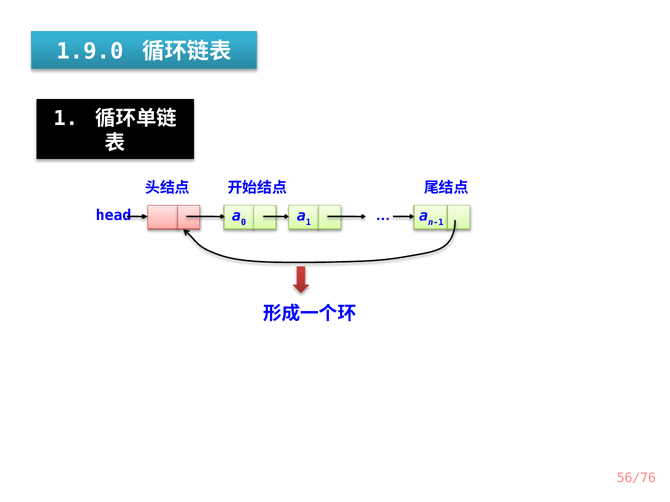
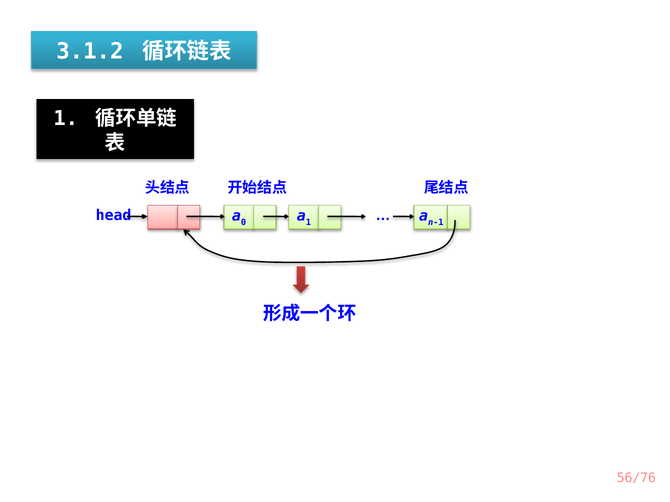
1.9.0: 1.9.0 -> 3.1.2 (90, 52)
